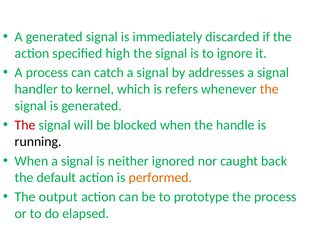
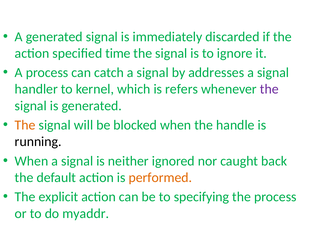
high: high -> time (118, 53)
the colour: orange -> purple (269, 89)
The colour: red -> orange (25, 125)
output: output -> explicit (58, 196)
prototype: prototype -> specifying (201, 196)
elapsed: elapsed -> myaddr (86, 213)
